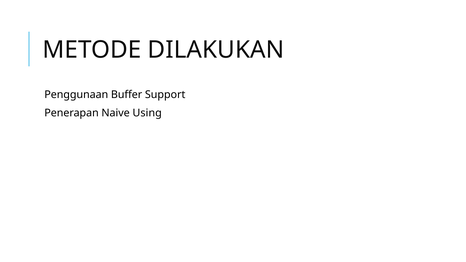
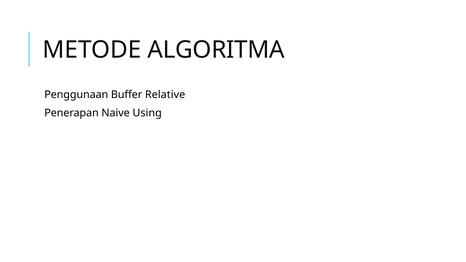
DILAKUKAN: DILAKUKAN -> ALGORITMA (216, 50)
Support: Support -> Relative (165, 95)
